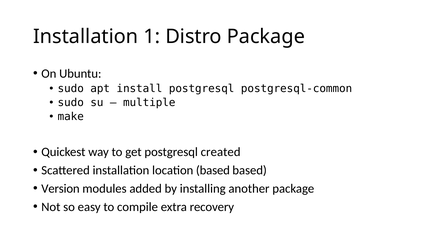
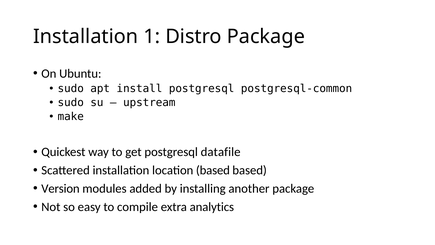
multiple: multiple -> upstream (149, 103)
created: created -> datafile (221, 152)
recovery: recovery -> analytics (212, 207)
